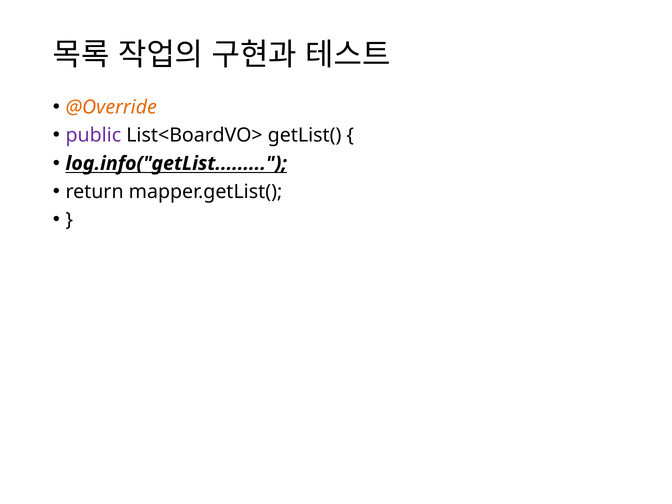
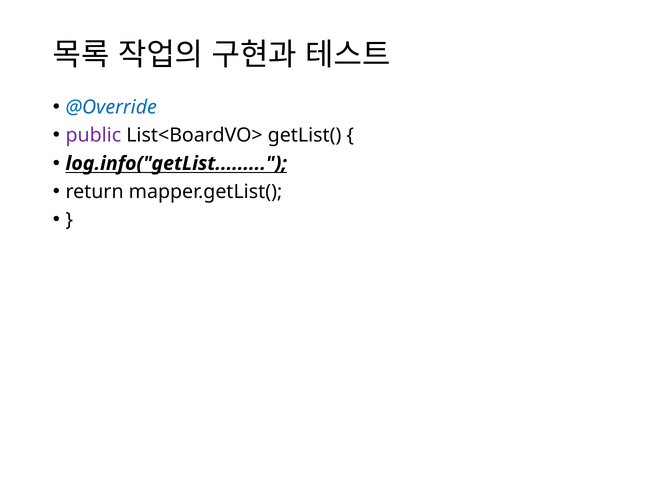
@Override colour: orange -> blue (111, 107)
